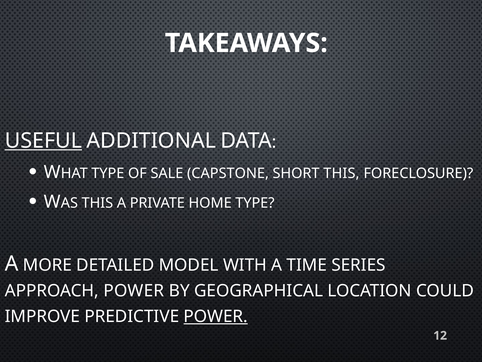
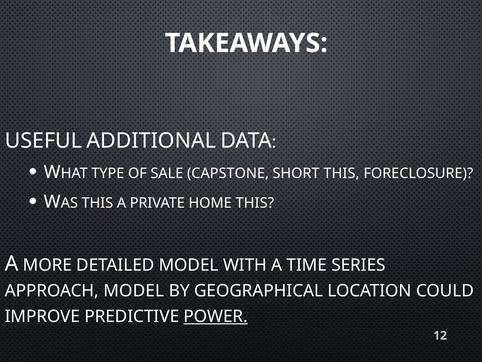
USEFUL underline: present -> none (43, 140)
HOME TYPE: TYPE -> THIS (255, 203)
APPROACH POWER: POWER -> MODEL (134, 290)
